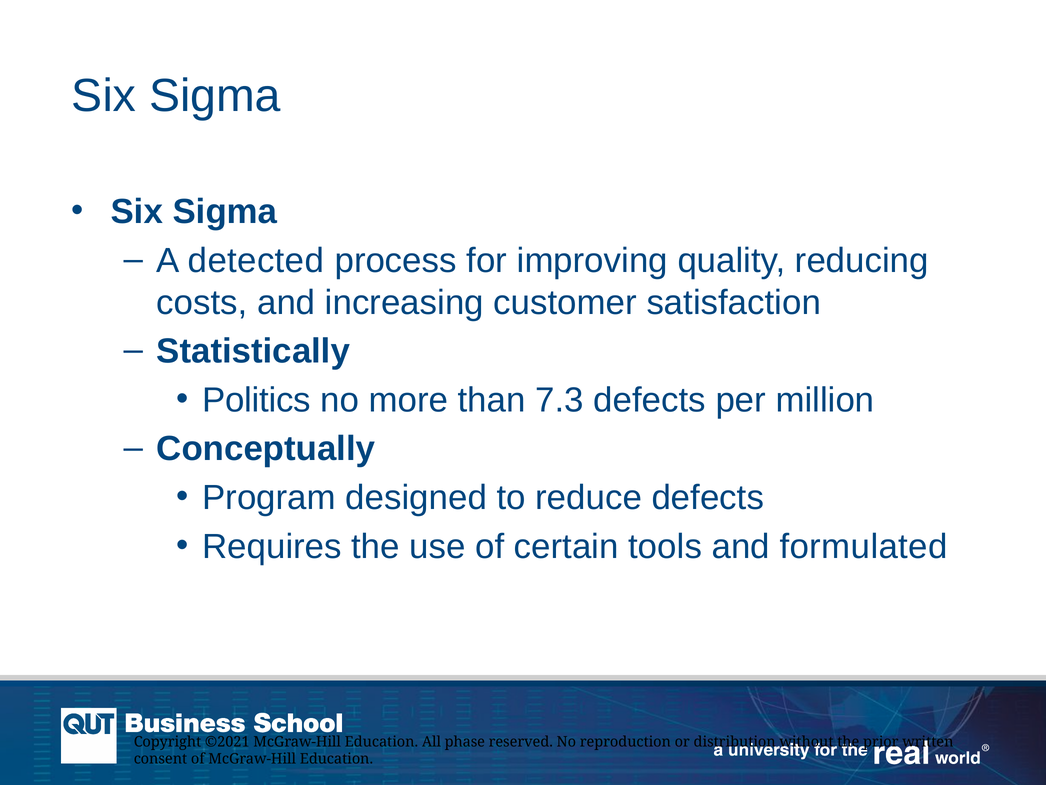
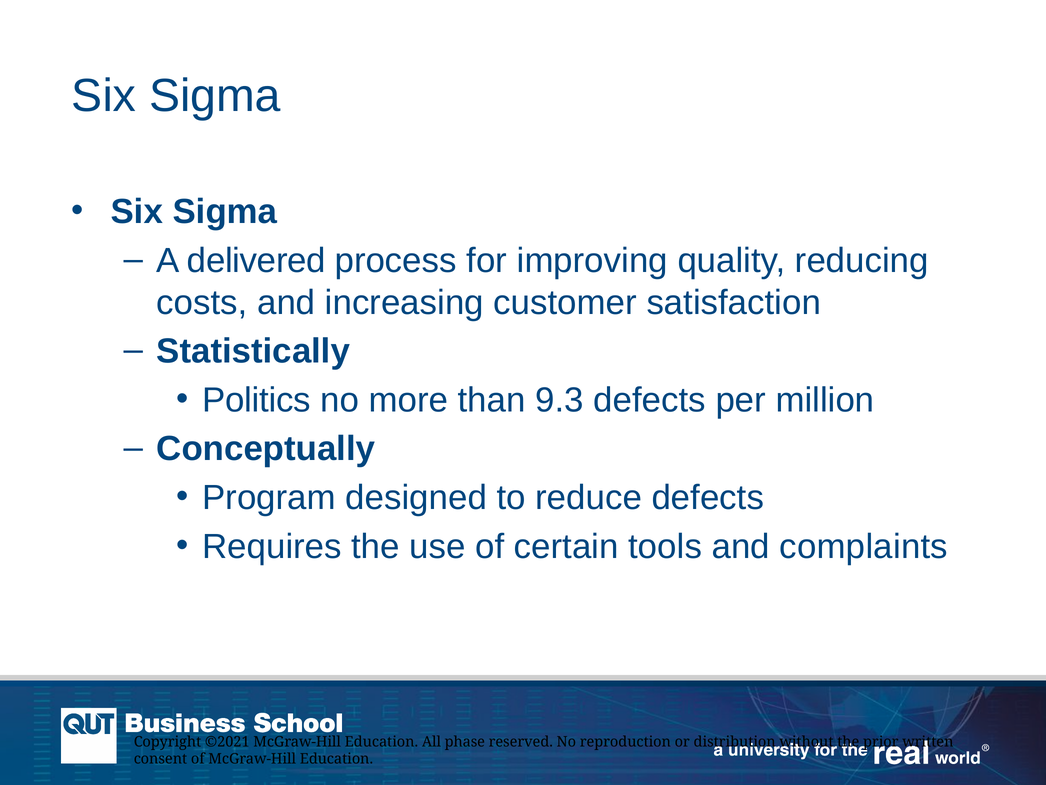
detected: detected -> delivered (256, 260)
7.3: 7.3 -> 9.3 (560, 400)
formulated: formulated -> complaints (864, 546)
